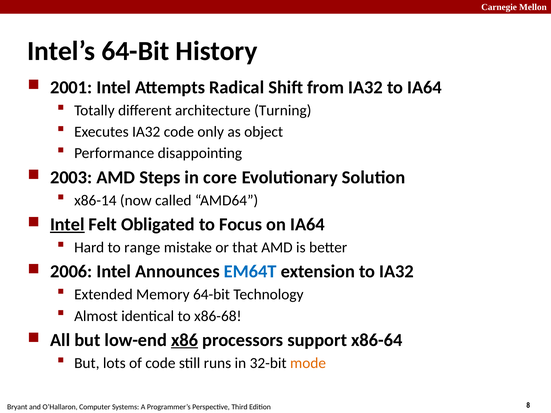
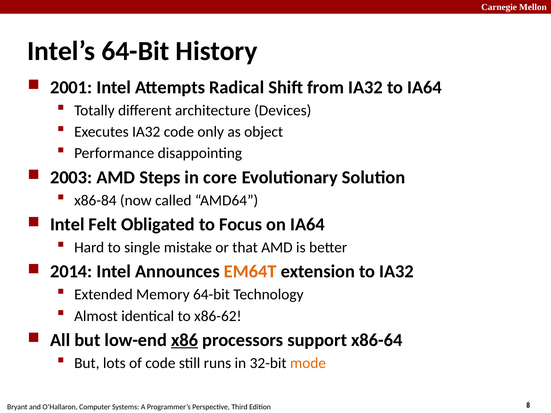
Turning: Turning -> Devices (283, 110)
x86-14: x86-14 -> x86-84 (95, 200)
Intel underline: present -> none (67, 225)
range: range -> single (142, 248)
2006: 2006 -> 2014 (71, 272)
EM64T colour: blue -> orange (250, 272)
x86-68: x86-68 -> x86-62 (218, 316)
